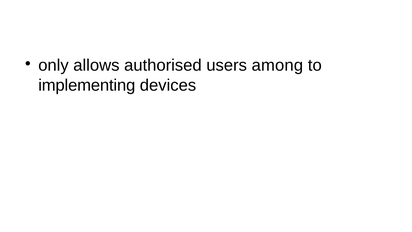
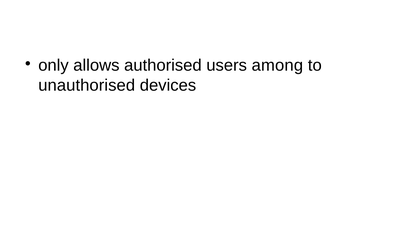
implementing: implementing -> unauthorised (87, 85)
